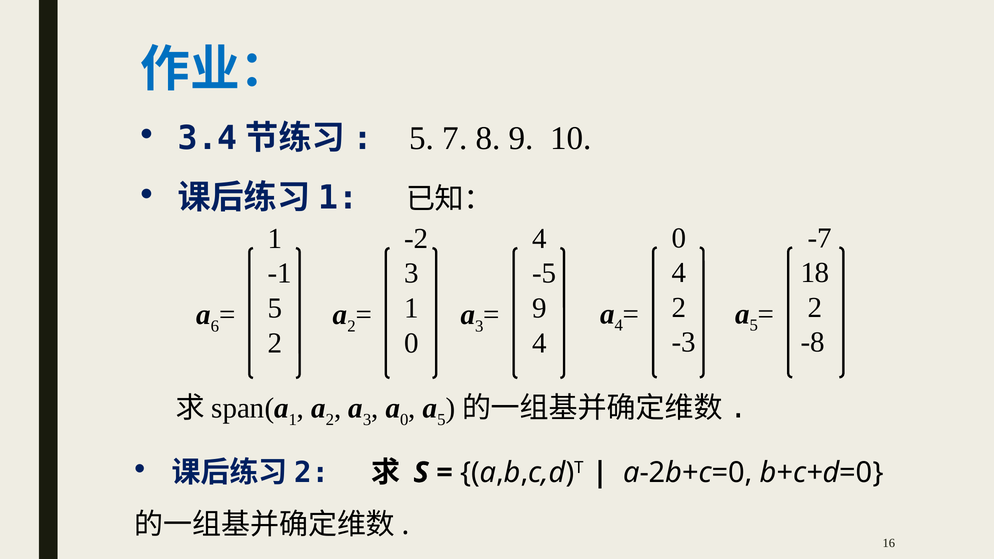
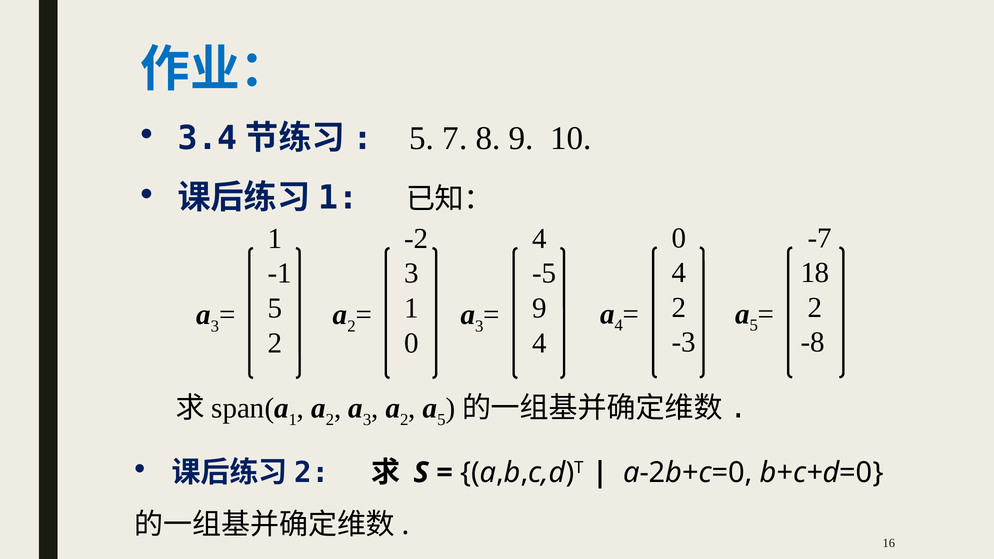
6: 6 -> 3 (215, 326)
0: 0 -> 2 (404, 420)
